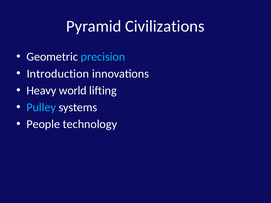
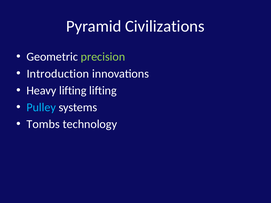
precision colour: light blue -> light green (103, 57)
Heavy world: world -> lifting (73, 91)
People: People -> Tombs (43, 124)
